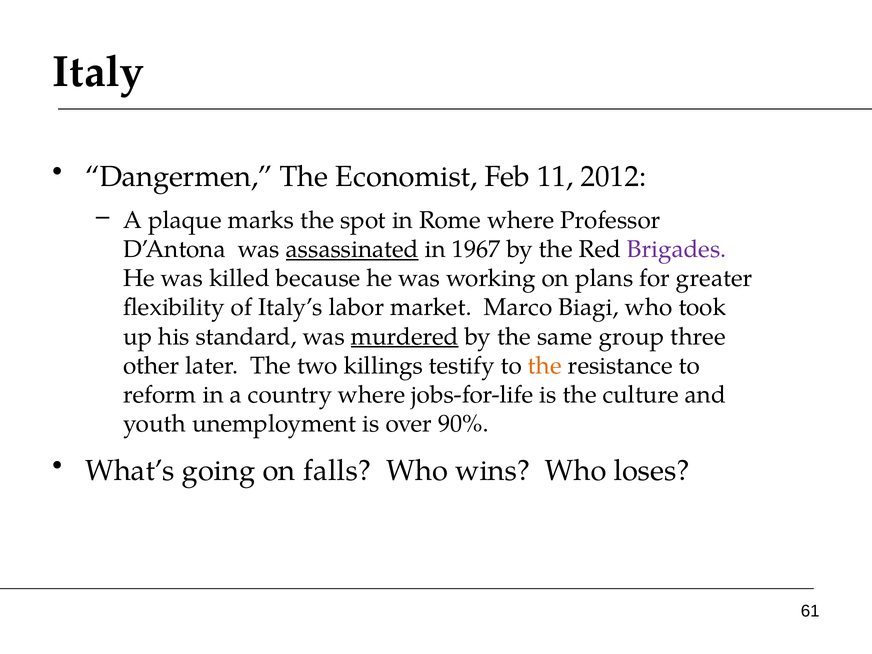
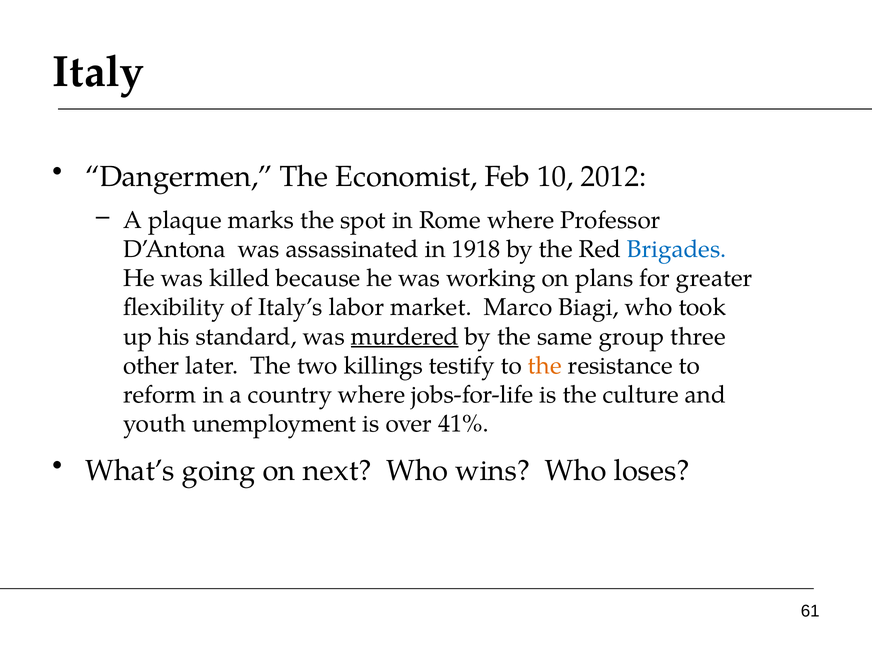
11: 11 -> 10 (555, 176)
assassinated underline: present -> none (352, 249)
1967: 1967 -> 1918 (476, 249)
Brigades colour: purple -> blue (677, 249)
90%: 90% -> 41% (463, 424)
falls: falls -> next (337, 471)
